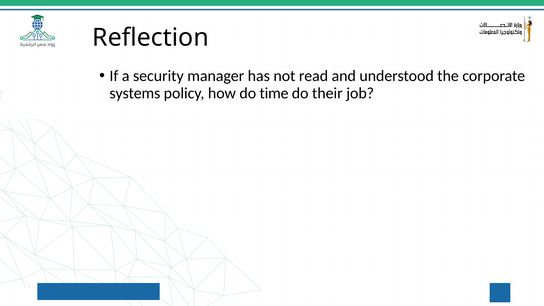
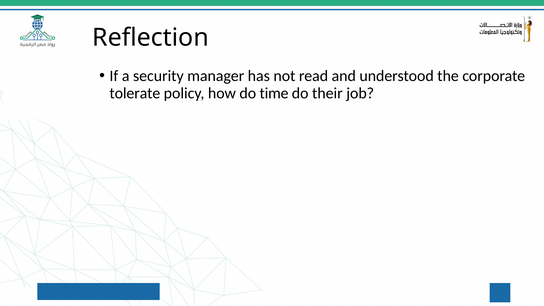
systems: systems -> tolerate (135, 93)
